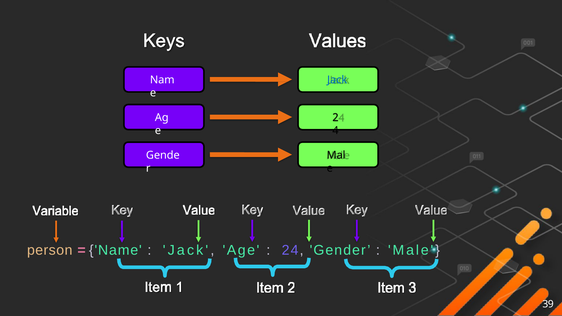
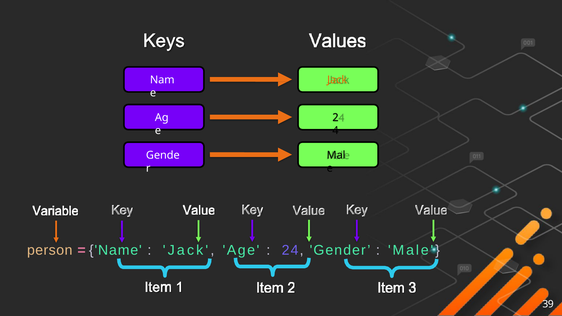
Jack colour: blue -> orange (337, 80)
